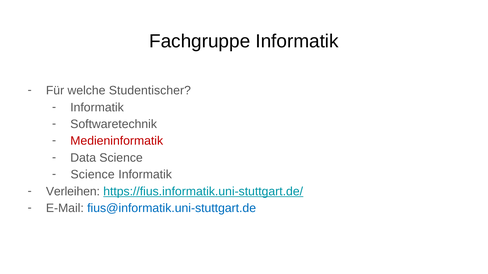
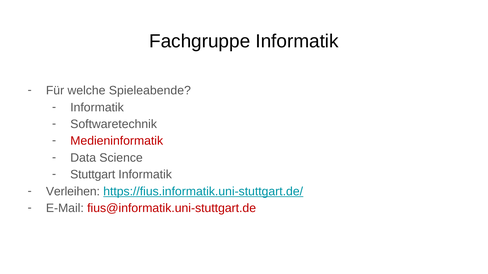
Studentischer: Studentischer -> Spieleabende (150, 91)
Science: Science -> Stuttgart (93, 175)
fius@informatik.uni-stuttgart.de colour: blue -> red (172, 209)
